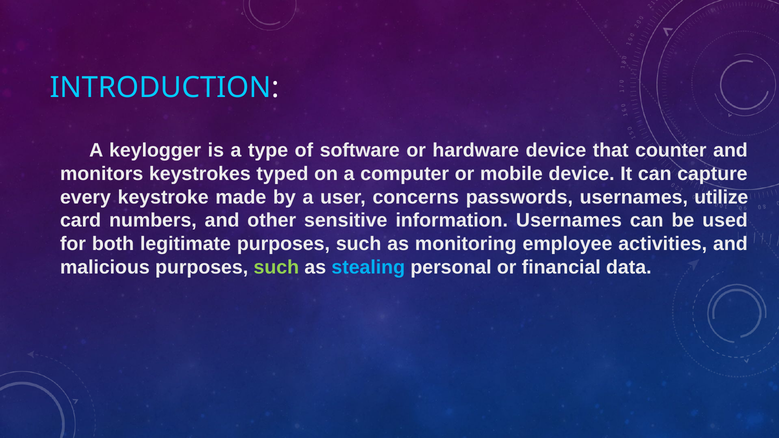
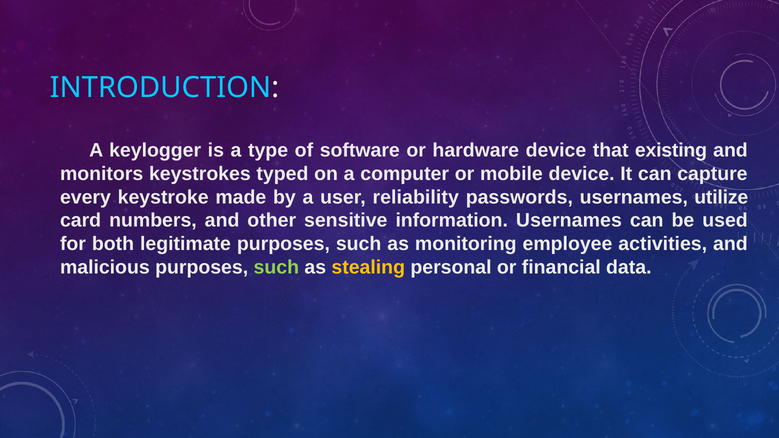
counter: counter -> existing (671, 150)
concerns: concerns -> reliability (416, 197)
stealing colour: light blue -> yellow (368, 267)
